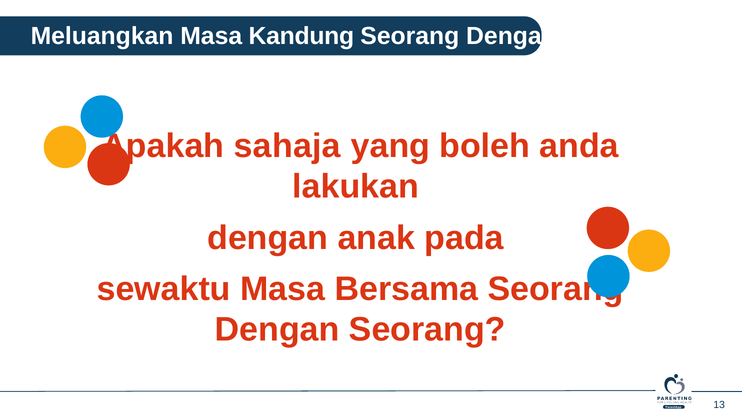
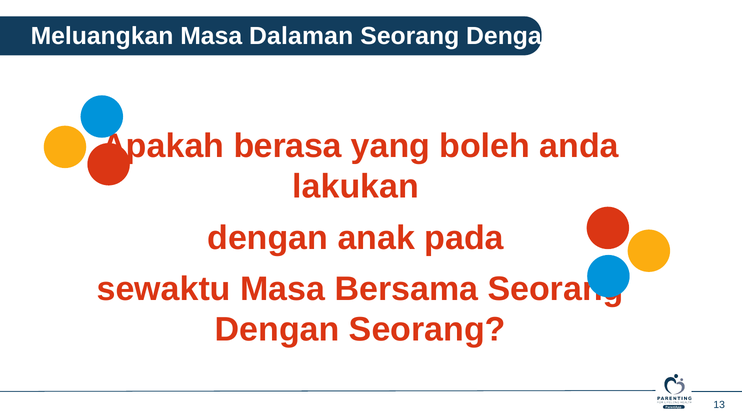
Kandung: Kandung -> Dalaman (301, 36)
sahaja: sahaja -> berasa (288, 146)
